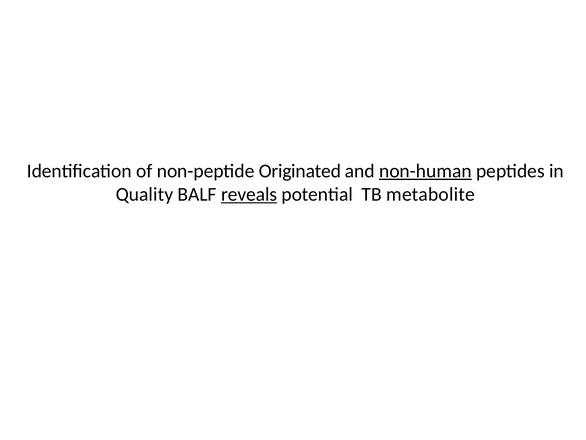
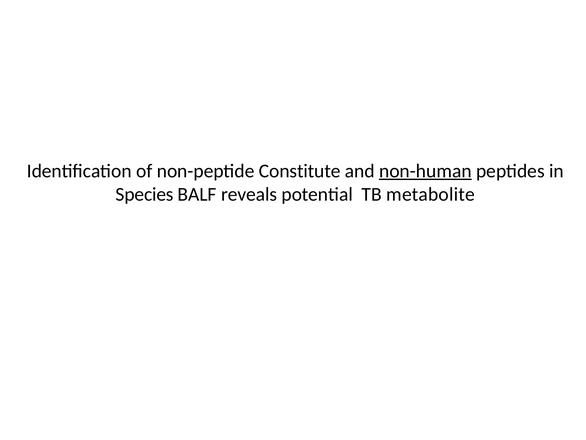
Originated: Originated -> Constitute (300, 171)
Quality: Quality -> Species (145, 194)
reveals underline: present -> none (249, 194)
